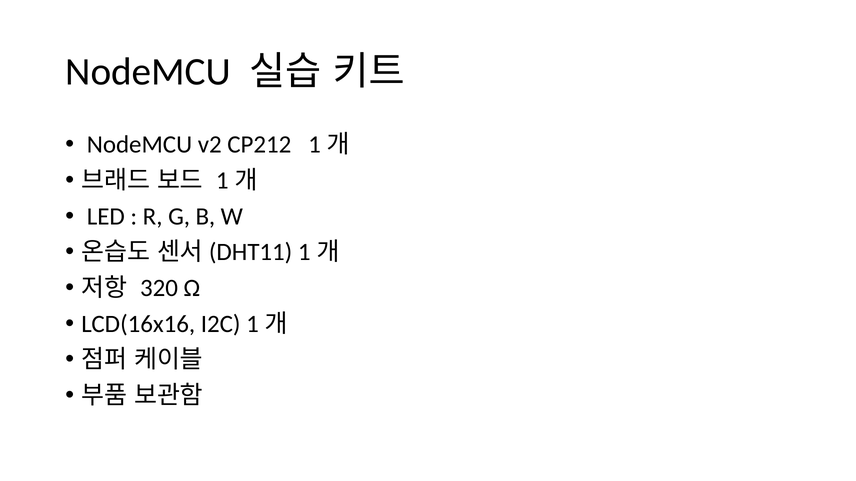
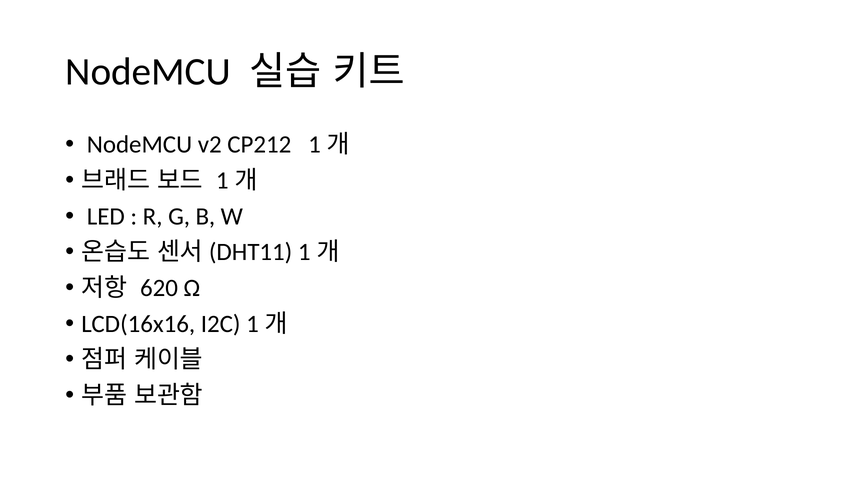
320: 320 -> 620 (159, 288)
